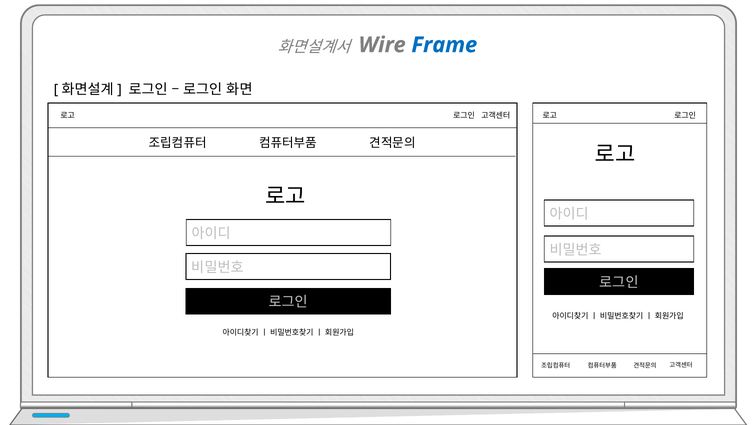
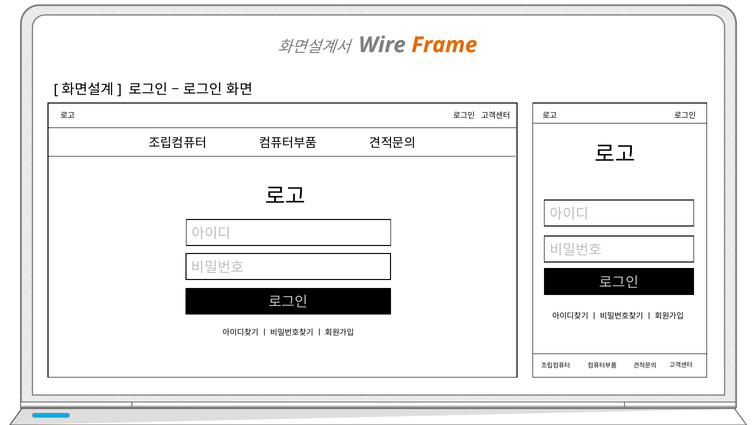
Frame colour: blue -> orange (444, 45)
